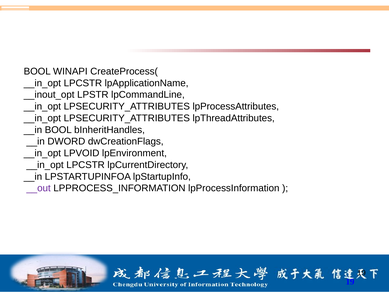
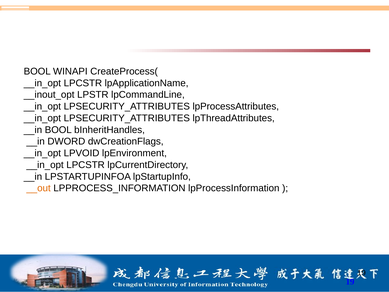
__out colour: purple -> orange (39, 188)
